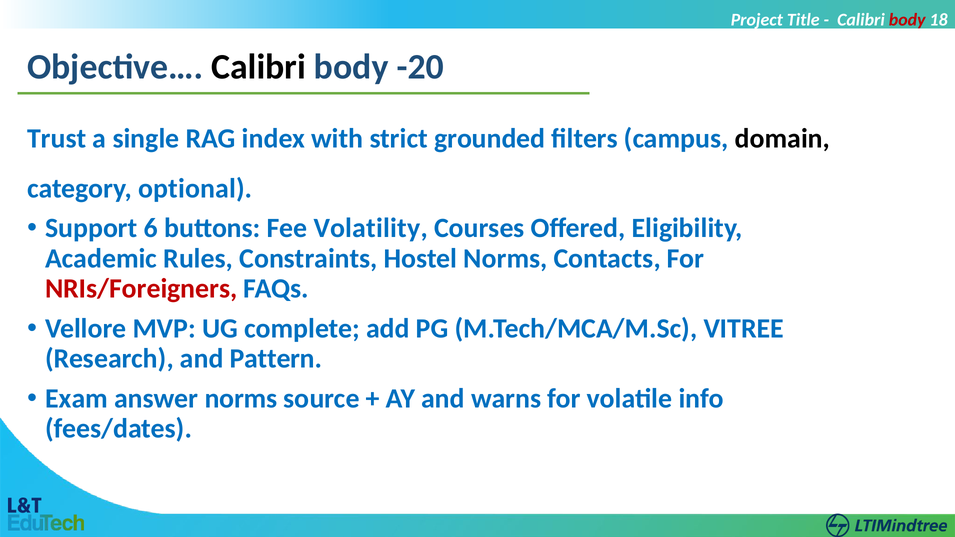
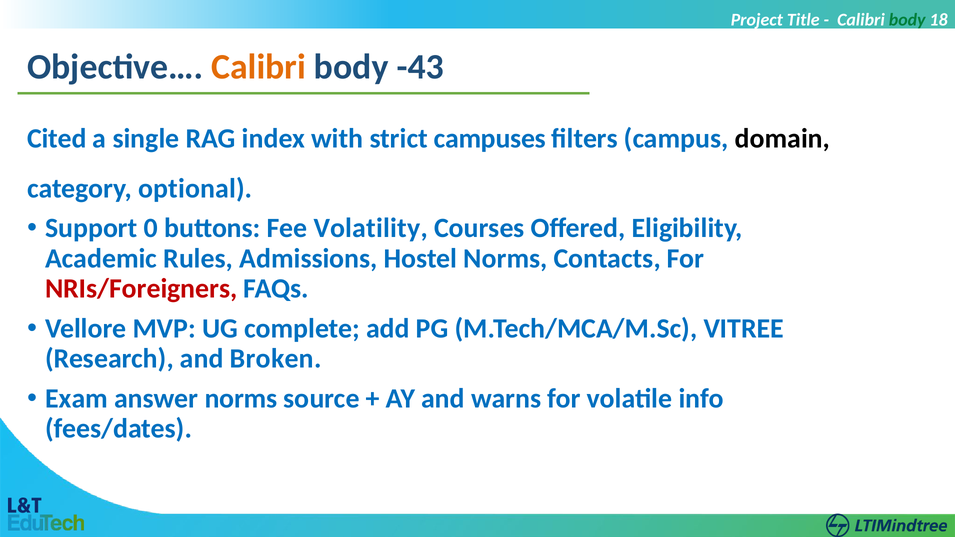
body colour: red -> green (907, 20)
Calibri colour: black -> orange (259, 67)
-20: -20 -> -43 (420, 67)
Trust: Trust -> Cited (57, 139)
grounded: grounded -> campuses (490, 139)
6: 6 -> 0 (151, 228)
Constraints: Constraints -> Admissions (308, 258)
Pattern: Pattern -> Broken (276, 359)
